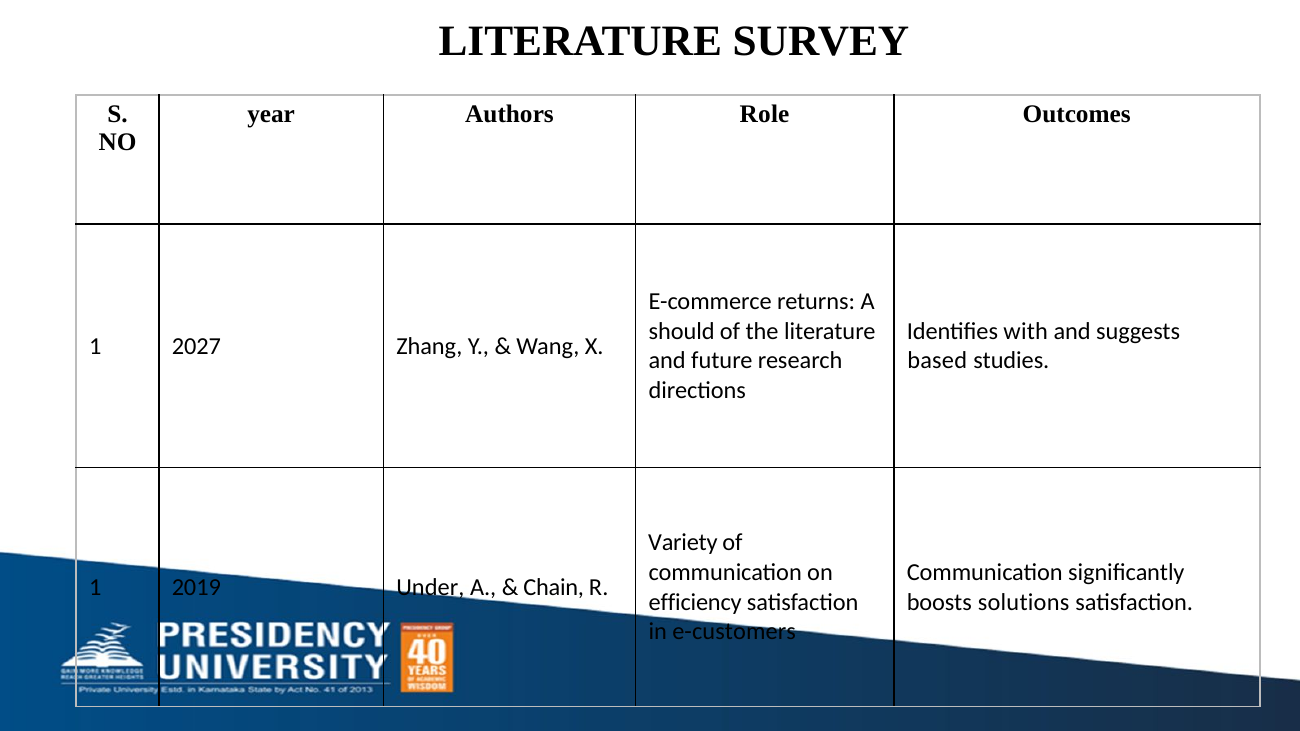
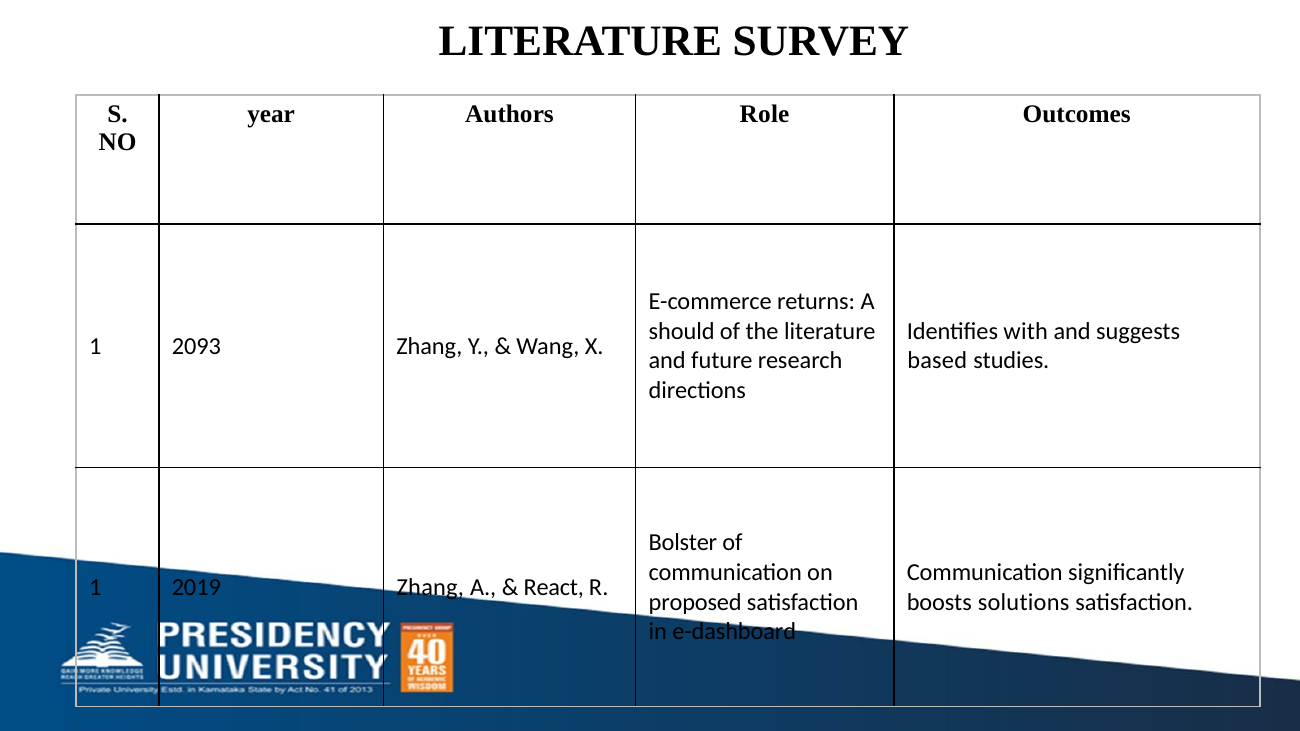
2027: 2027 -> 2093 (196, 346)
Variety: Variety -> Bolster (683, 543)
2019 Under: Under -> Zhang (430, 587)
Chain: Chain -> React (554, 587)
efficiency: efficiency -> proposed (695, 602)
e-customers: e-customers -> e-dashboard (734, 632)
